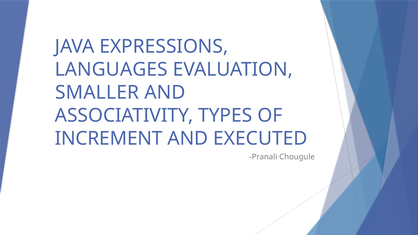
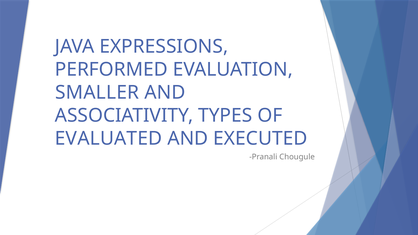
LANGUAGES: LANGUAGES -> PERFORMED (111, 70)
INCREMENT: INCREMENT -> EVALUATED (109, 139)
